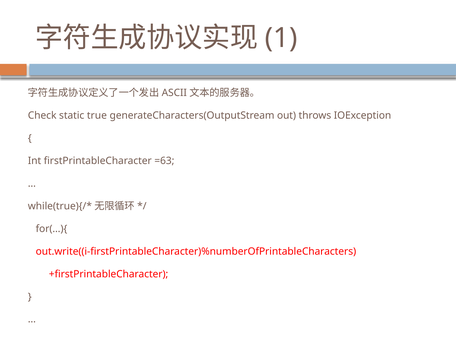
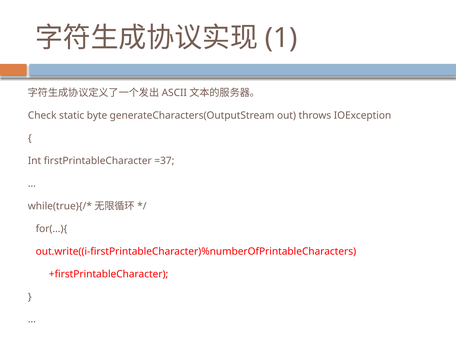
true: true -> byte (97, 115)
=63: =63 -> =37 (164, 161)
